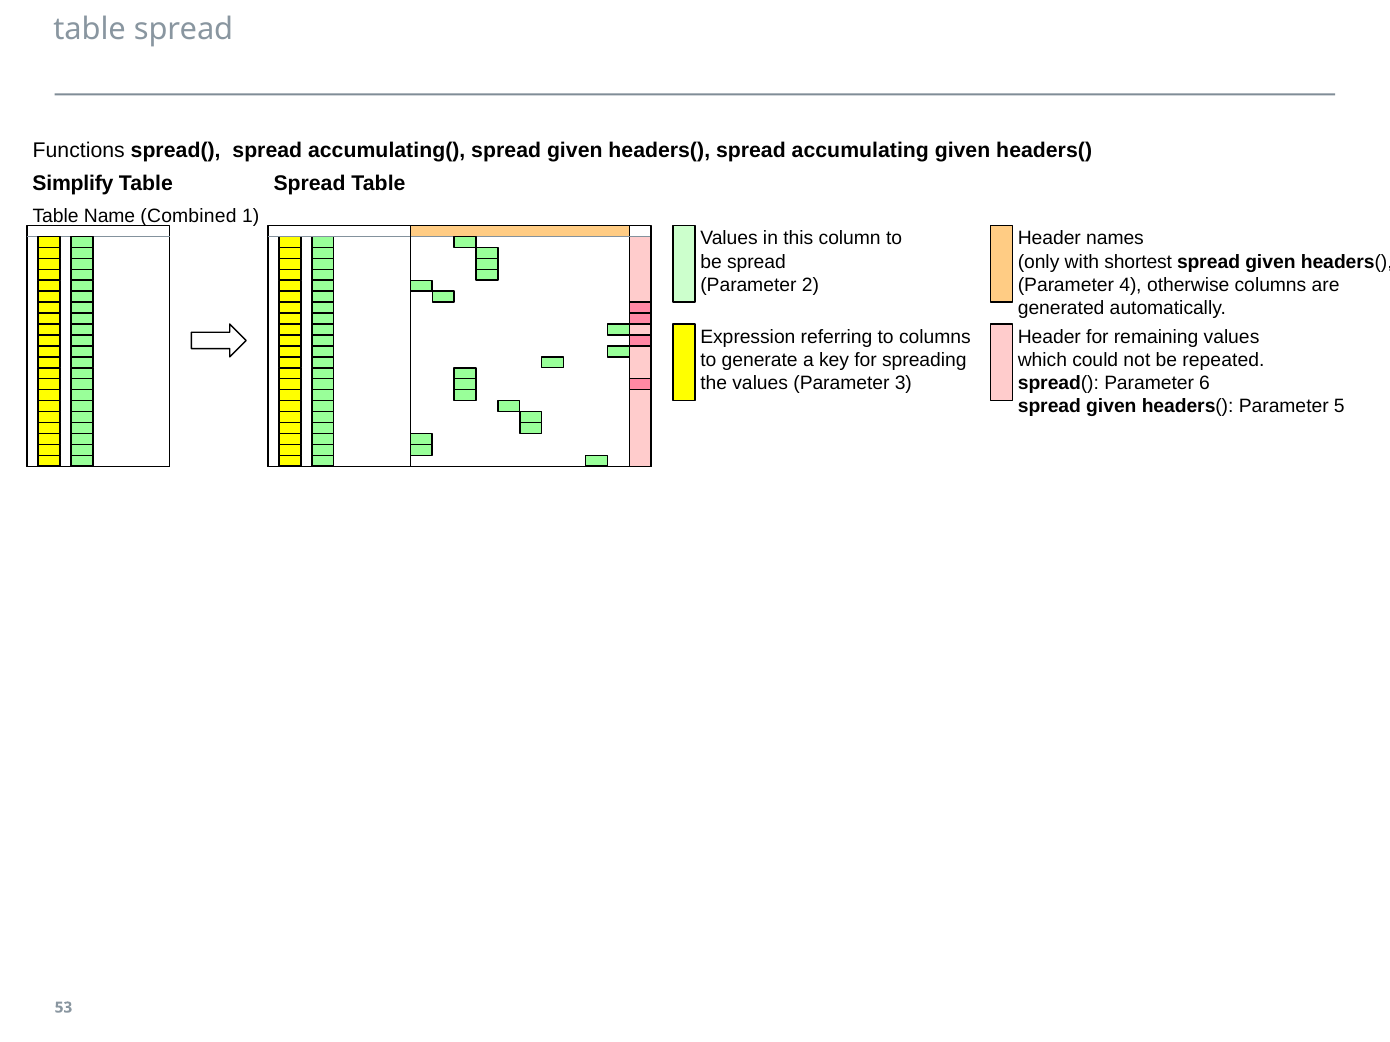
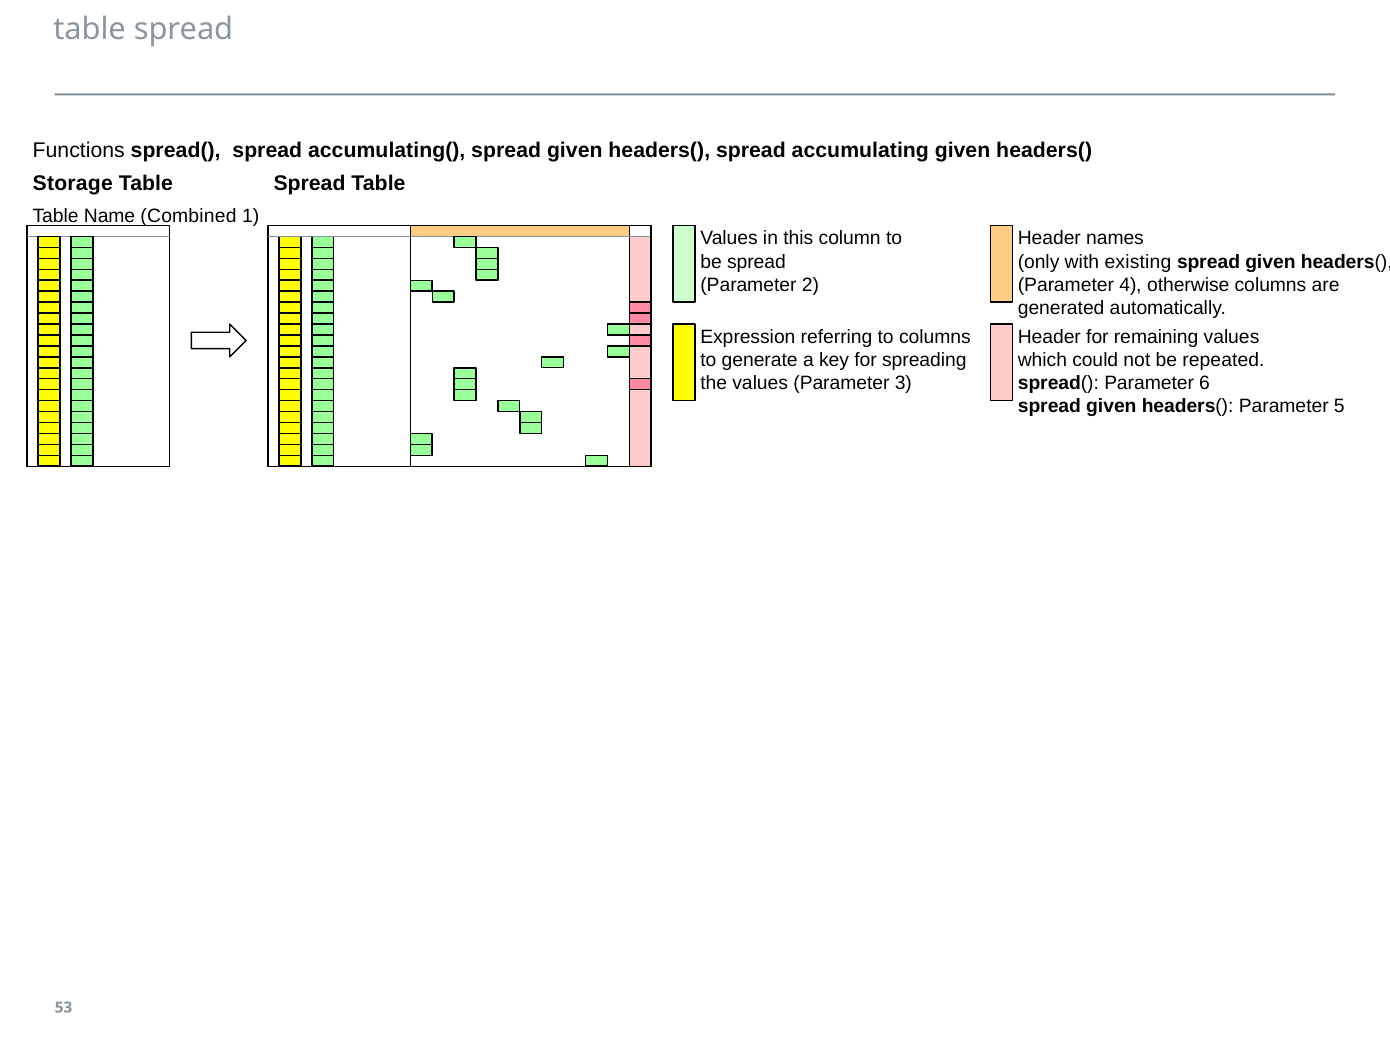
Simplify: Simplify -> Storage (73, 183)
shortest: shortest -> existing (1138, 262)
